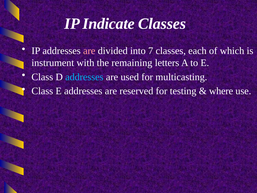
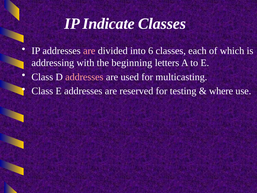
7: 7 -> 6 (151, 51)
instrument: instrument -> addressing (53, 63)
remaining: remaining -> beginning (132, 63)
addresses colour: light blue -> pink (84, 77)
